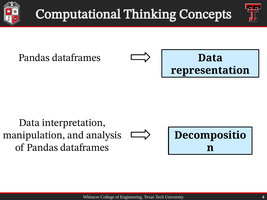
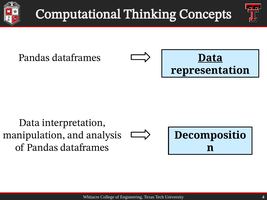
Data underline: none -> present (210, 58)
